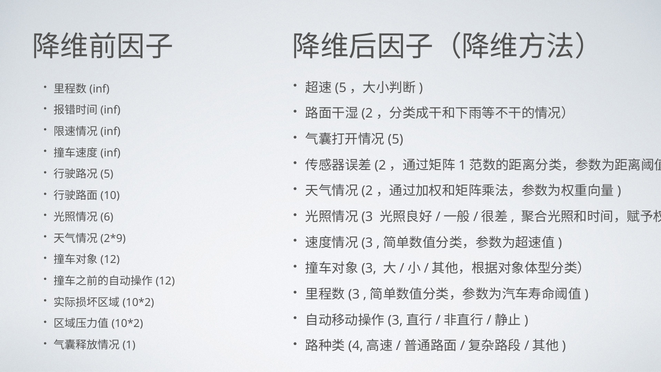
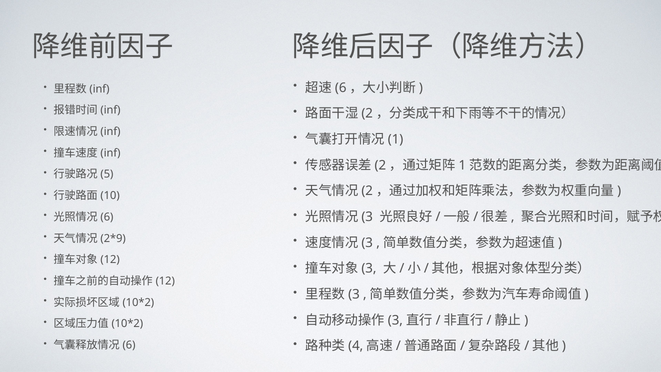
5: 5 -> 6 (341, 88)
5: 5 -> 1 (396, 139)
1: 1 -> 6 (129, 345)
